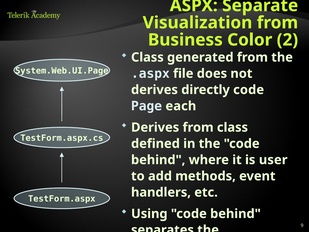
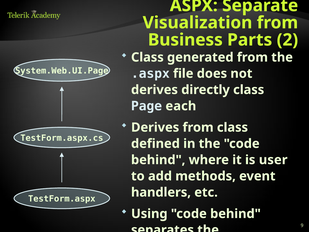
Color: Color -> Parts (250, 40)
directly code: code -> class (249, 90)
